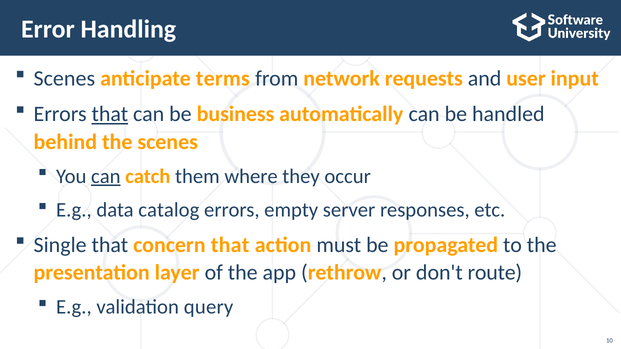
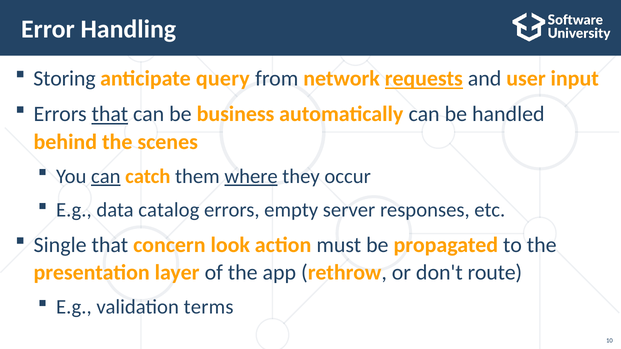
Scenes: Scenes -> Storing (64, 79)
terms: terms -> query (223, 79)
requests underline: none -> present (424, 79)
where underline: none -> present (251, 176)
concern that: that -> look (230, 245)
query: query -> terms (209, 307)
